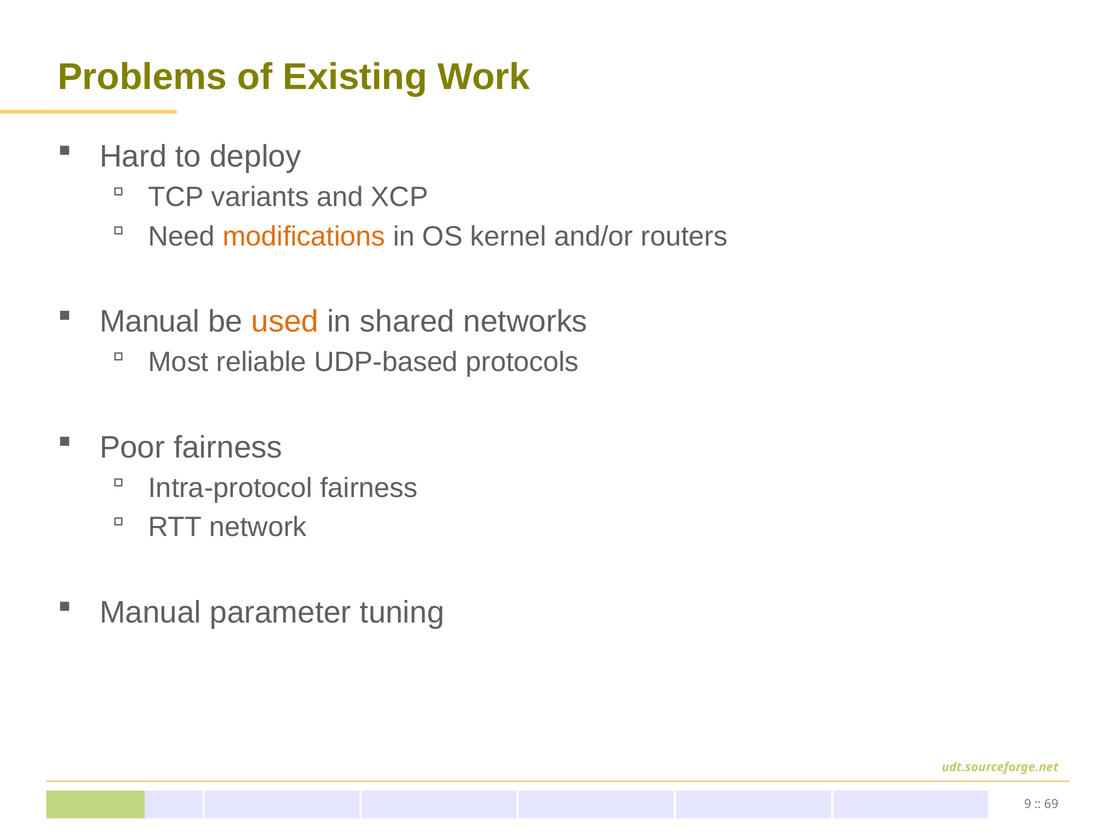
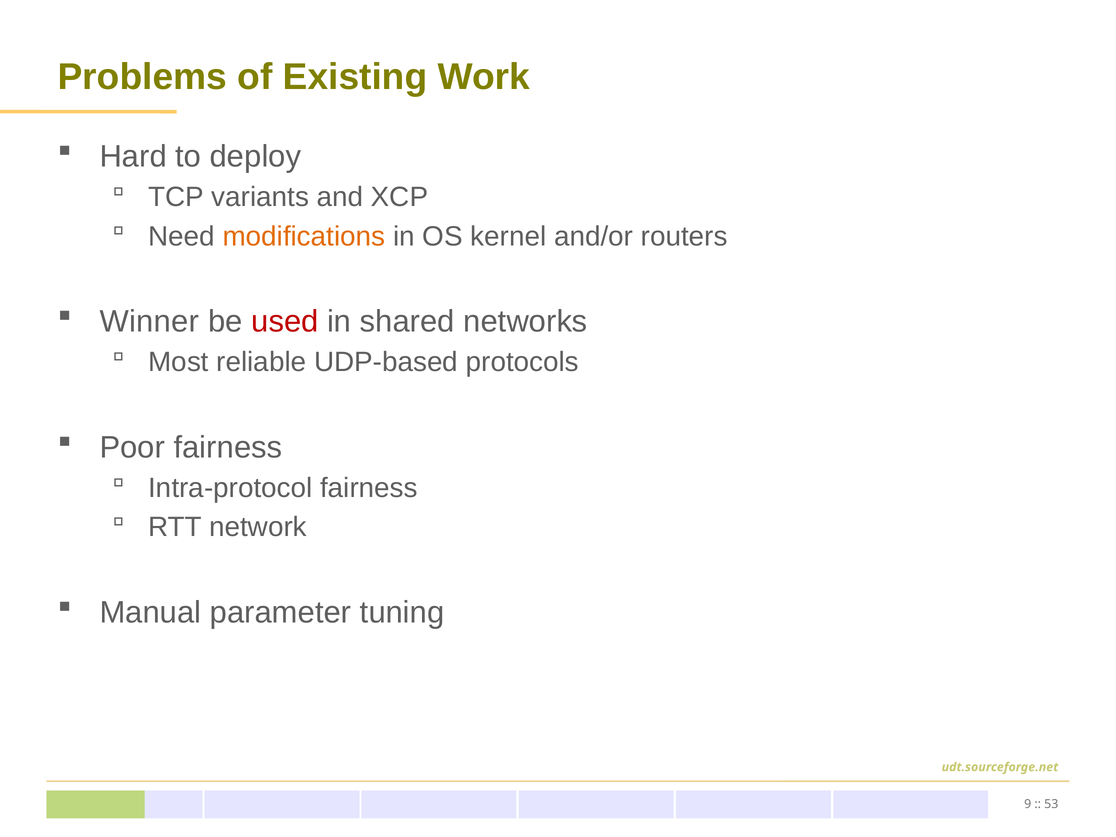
Manual: Manual -> Winner (149, 321)
used colour: orange -> red (285, 321)
69: 69 -> 53 (1051, 804)
